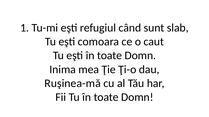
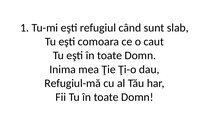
Ruşinea-mă: Ruşinea-mă -> Refugiul-mă (73, 84)
